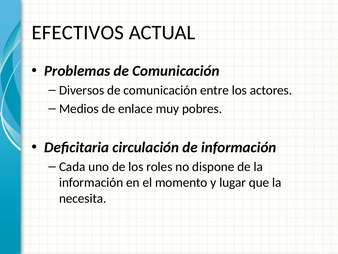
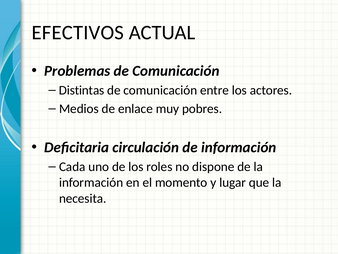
Diversos: Diversos -> Distintas (82, 90)
